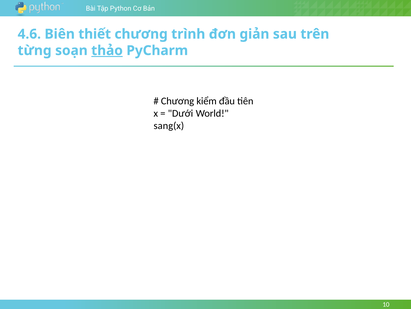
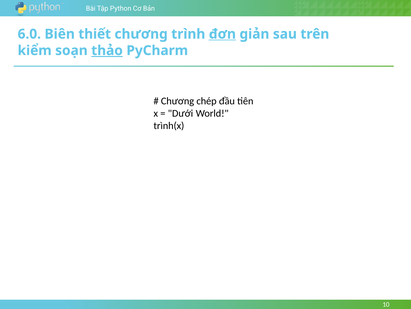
4.6: 4.6 -> 6.0 (29, 34)
đơn underline: none -> present (222, 34)
từng: từng -> kiểm (35, 50)
kiểm: kiểm -> chép (207, 101)
sang(x: sang(x -> trình(x (169, 126)
